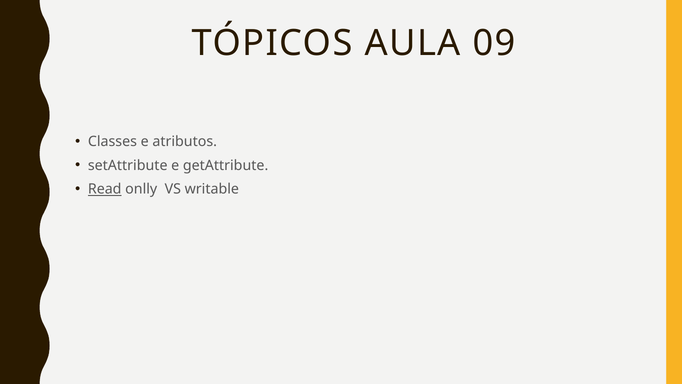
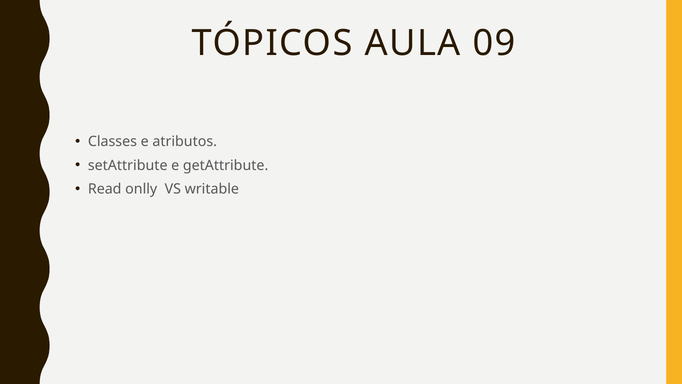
Read underline: present -> none (105, 189)
